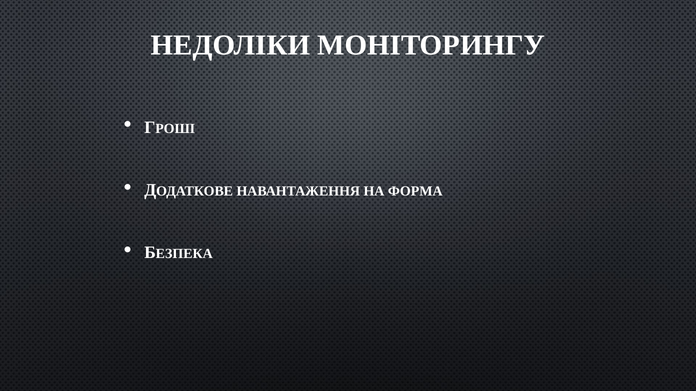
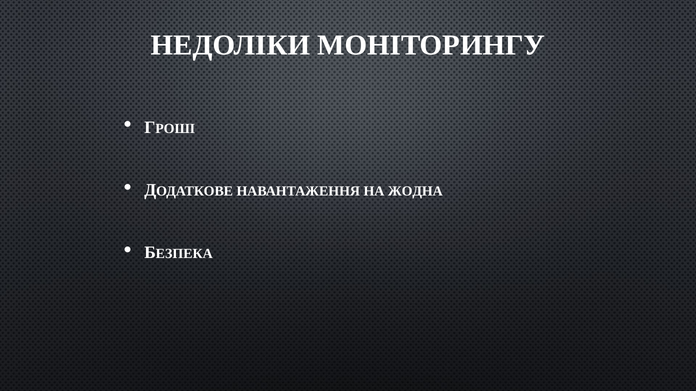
ФОРМА: ФОРМА -> ЖОДНА (415, 192)
